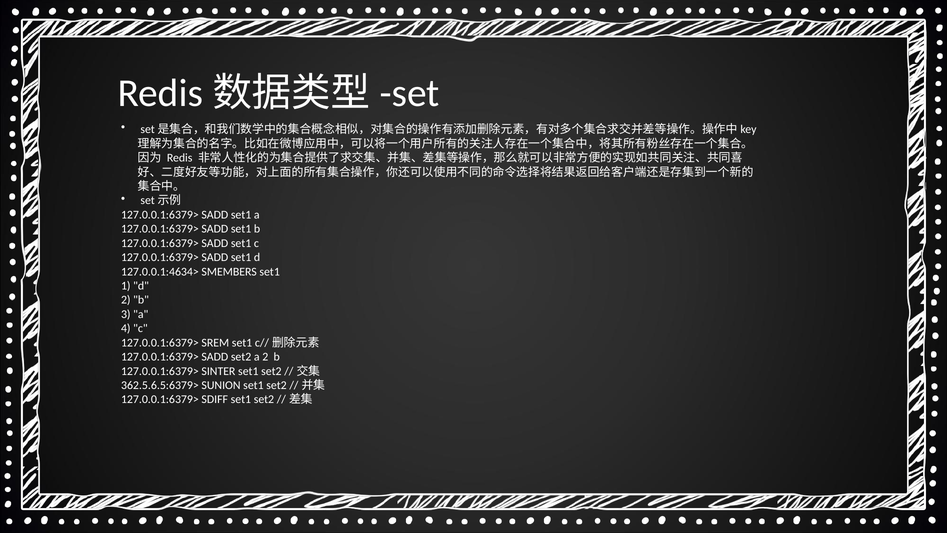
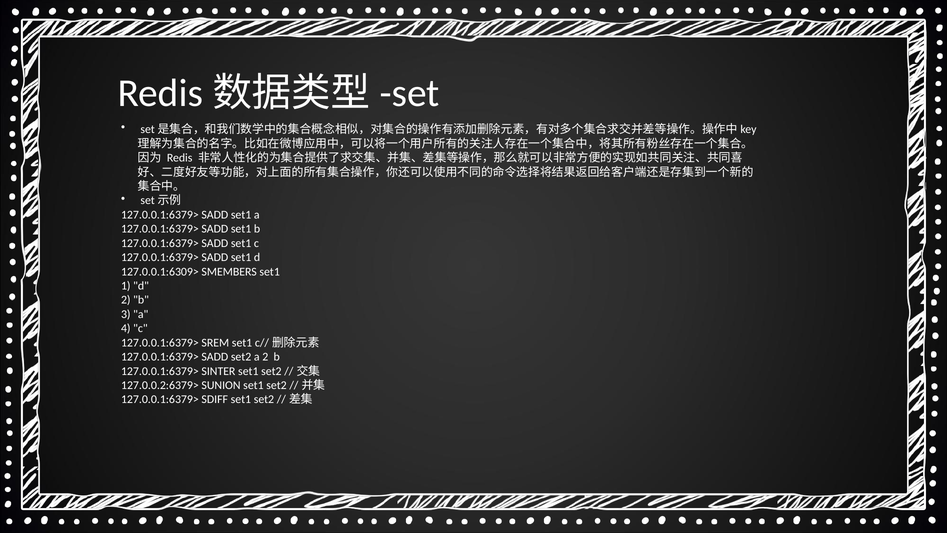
127.0.0.1:4634>: 127.0.0.1:4634> -> 127.0.0.1:6309> (160, 271)
362.5.6.5:6379>: 362.5.6.5:6379> -> 127.0.0.2:6379> (160, 385)
